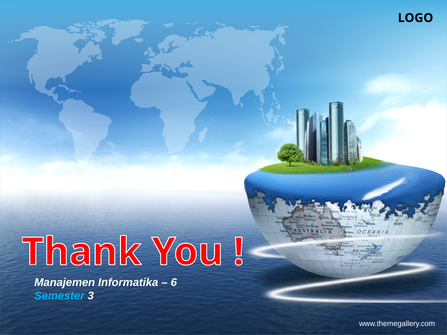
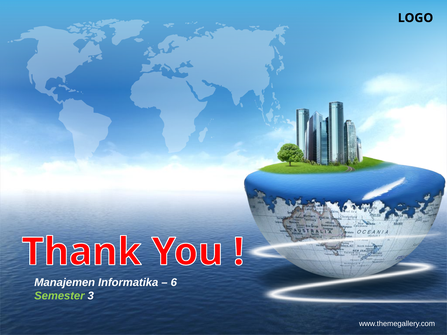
Semester colour: light blue -> light green (59, 296)
